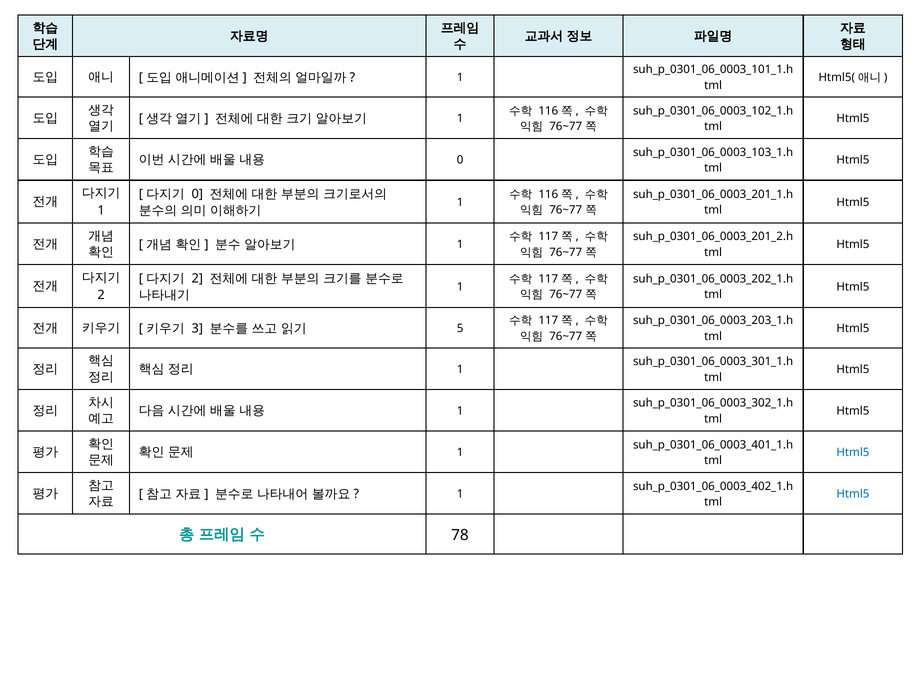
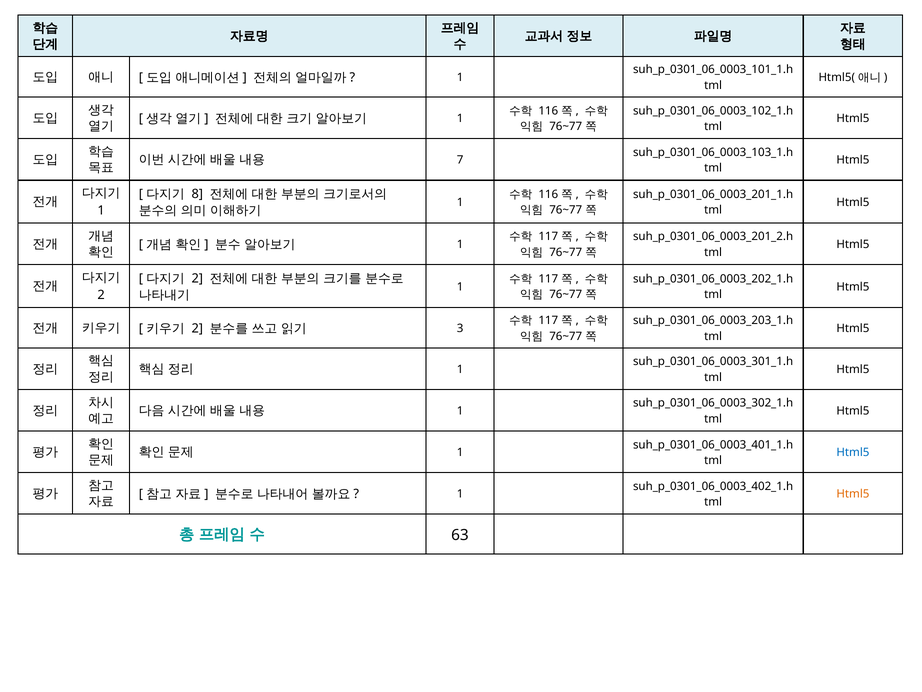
0: 0 -> 7 (460, 160)
0: 0 -> 8 (197, 194)
3: 3 -> 2 (197, 328)
5: 5 -> 3 (460, 328)
Html5 colour: blue -> orange (853, 494)
78: 78 -> 63 (460, 535)
